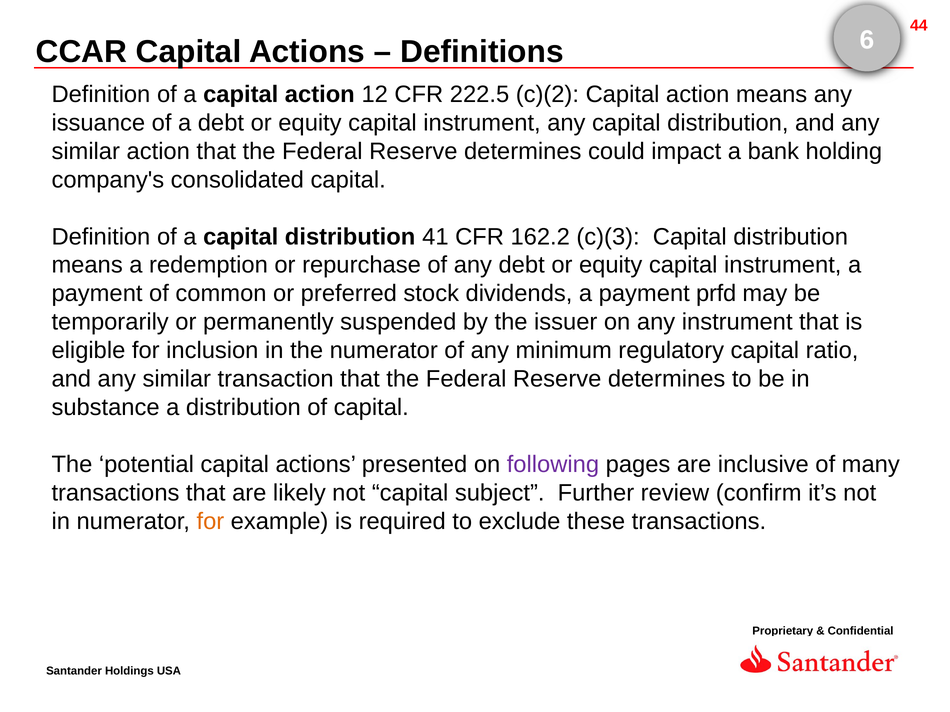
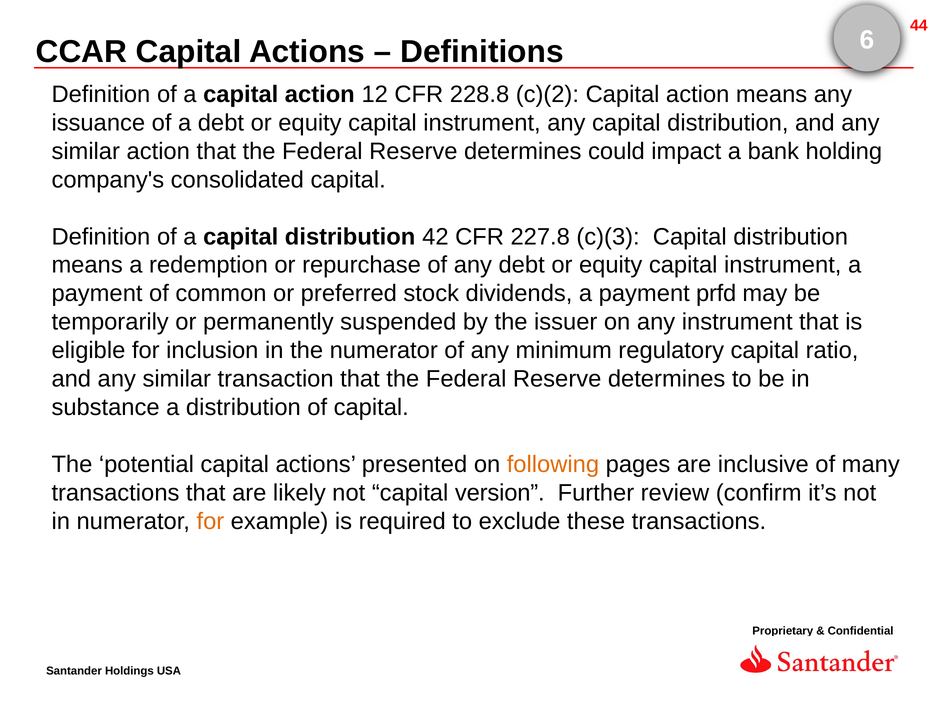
222.5: 222.5 -> 228.8 (480, 94)
41: 41 -> 42 (435, 237)
162.2: 162.2 -> 227.8 (540, 237)
following colour: purple -> orange (553, 465)
subject: subject -> version (500, 493)
